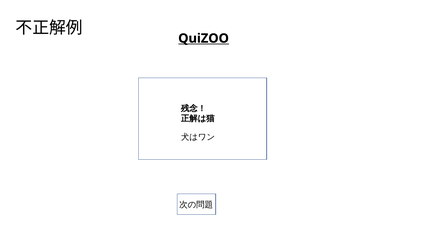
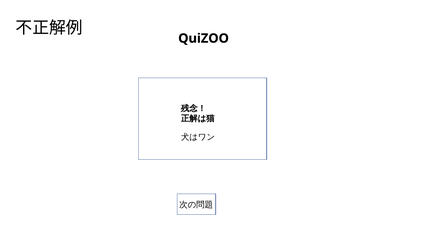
QuiZOO underline: present -> none (204, 38)
